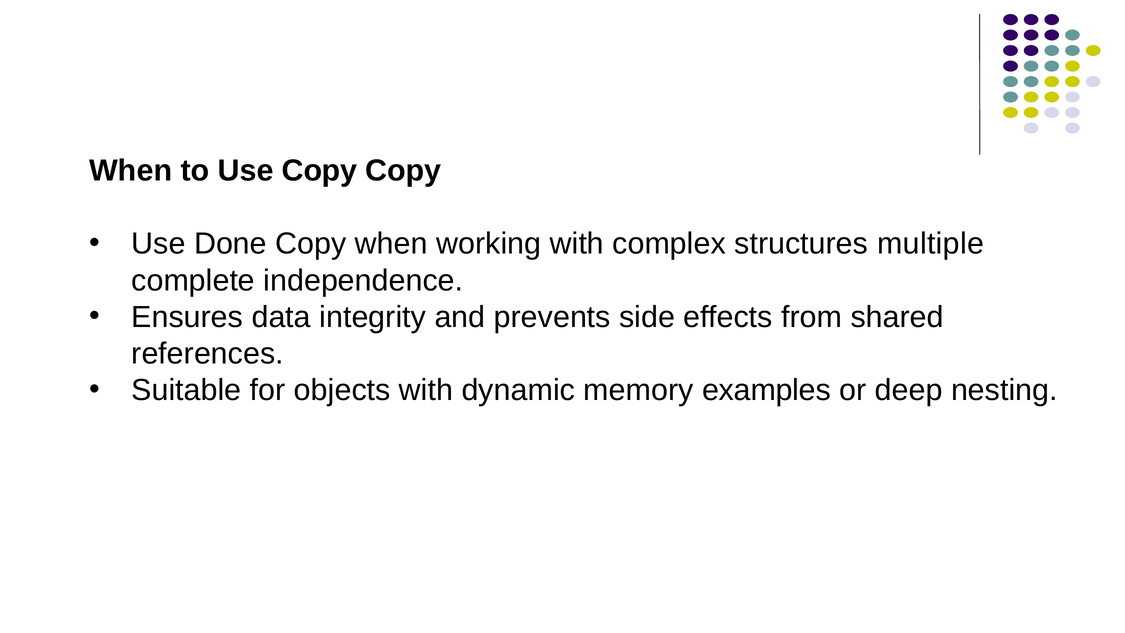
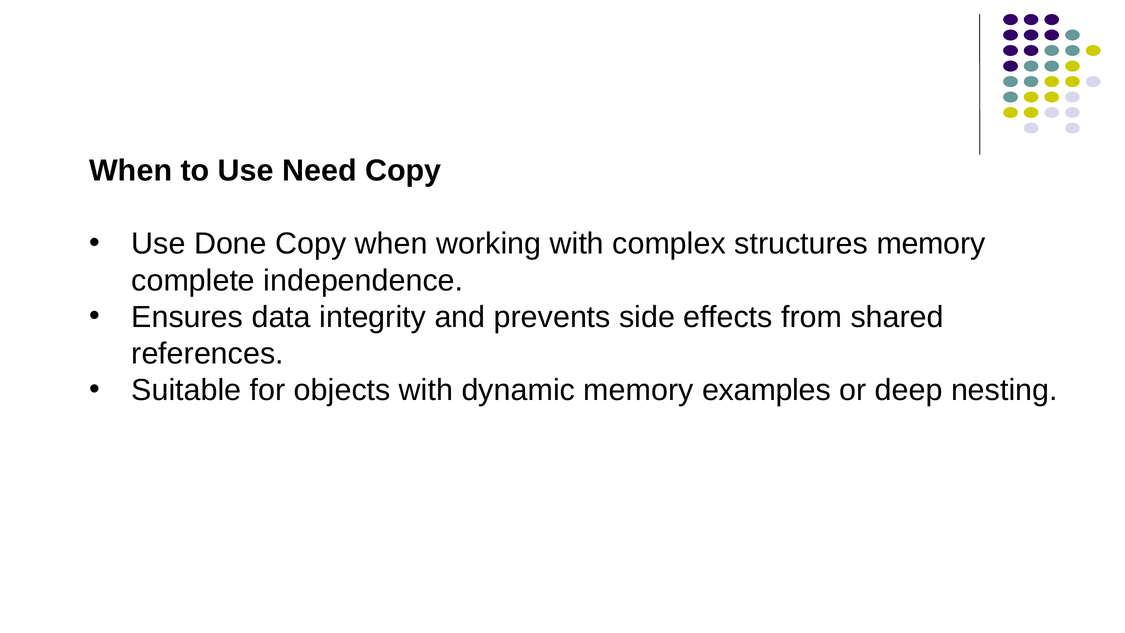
Use Copy: Copy -> Need (319, 171)
structures multiple: multiple -> memory (931, 244)
